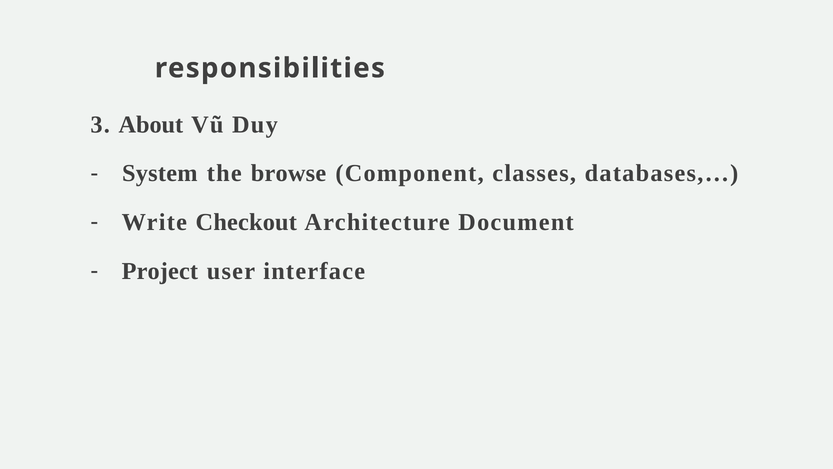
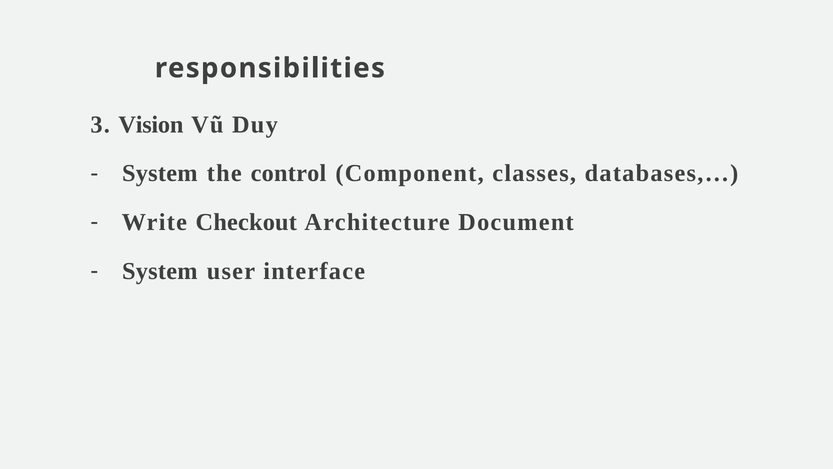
About: About -> Vision (151, 124)
browse: browse -> control (288, 173)
Project: Project -> System (160, 271)
